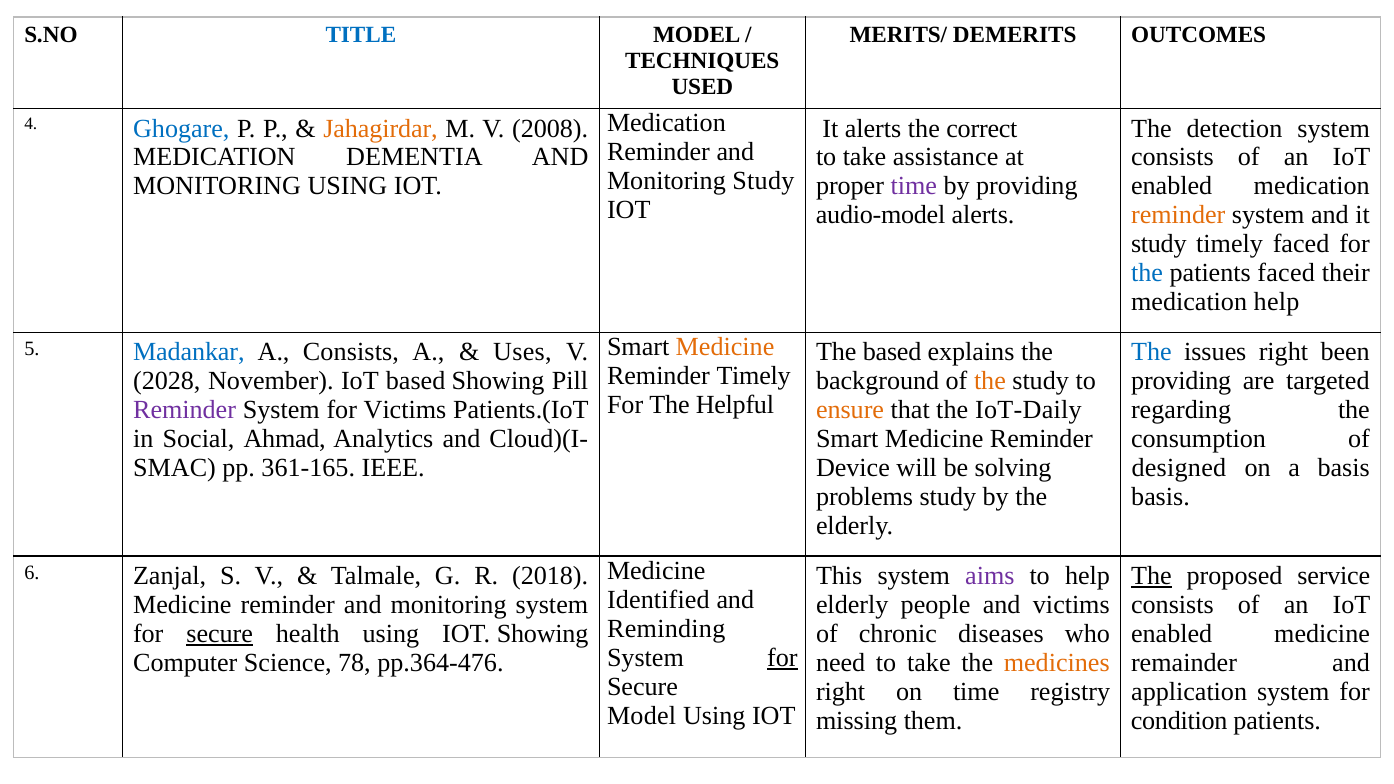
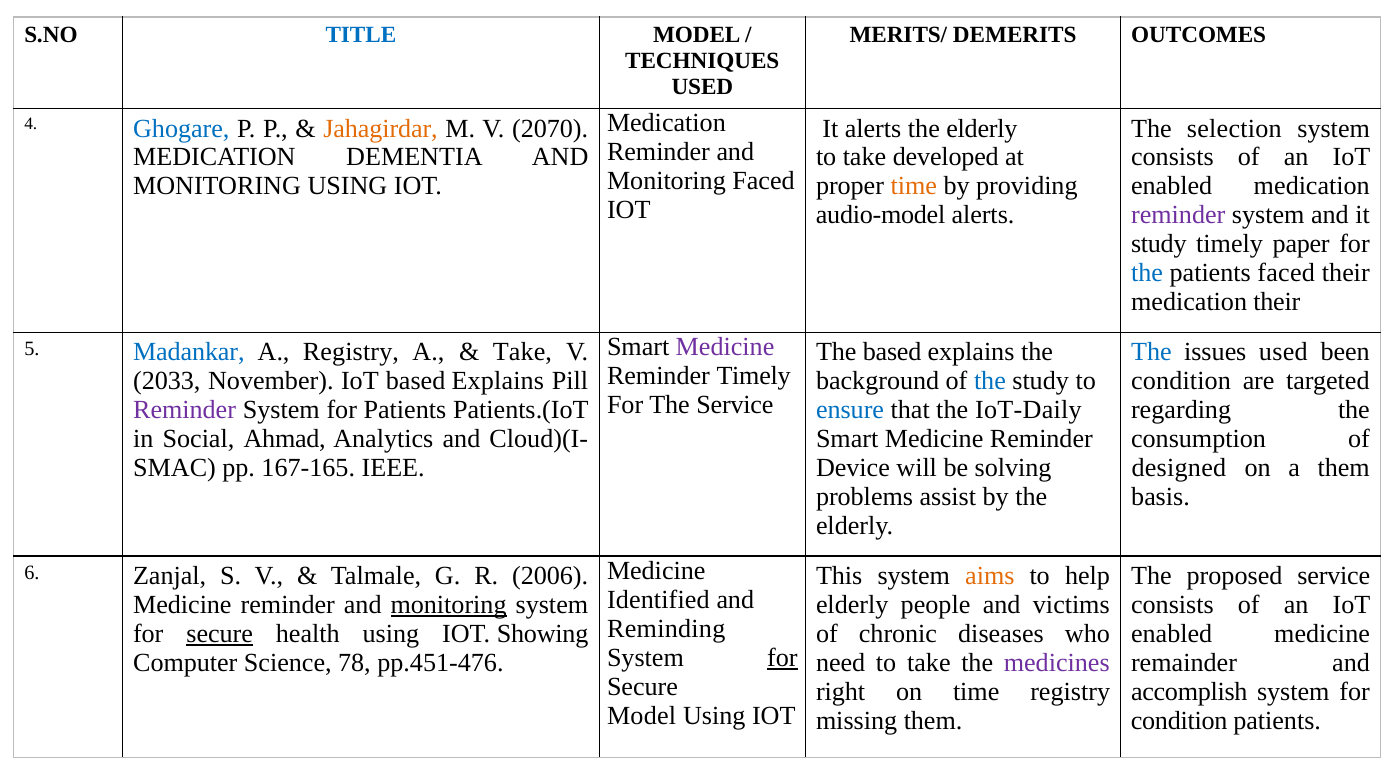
2008: 2008 -> 2070 (550, 128)
alerts the correct: correct -> elderly (982, 128)
detection: detection -> selection (1234, 128)
assistance: assistance -> developed (946, 157)
Monitoring Study: Study -> Faced (764, 181)
time colour: purple -> orange (914, 186)
reminder colour: orange -> purple (1178, 215)
timely faced: faced -> paper (1301, 244)
medication help: help -> their (1277, 302)
Medicine colour: orange -> purple (725, 347)
A Consists: Consists -> Registry (351, 352)
Uses: Uses -> Take (522, 352)
issues right: right -> used (1283, 352)
2028: 2028 -> 2033 (167, 381)
IoT based Showing: Showing -> Explains (498, 381)
the colour: orange -> blue (990, 381)
providing: providing -> condition (1181, 381)
The Helpful: Helpful -> Service (735, 405)
for Victims: Victims -> Patients (405, 410)
ensure colour: orange -> blue (850, 410)
361-165: 361-165 -> 167-165 (308, 468)
a basis: basis -> them (1344, 468)
problems study: study -> assist (948, 497)
2018: 2018 -> 2006 (550, 576)
aims colour: purple -> orange (990, 576)
The underline: present -> none (1151, 576)
monitoring underline: none -> present (449, 605)
pp.364-476: pp.364-476 -> pp.451-476 (440, 663)
medicines colour: orange -> purple (1057, 663)
application: application -> accomplish (1189, 692)
